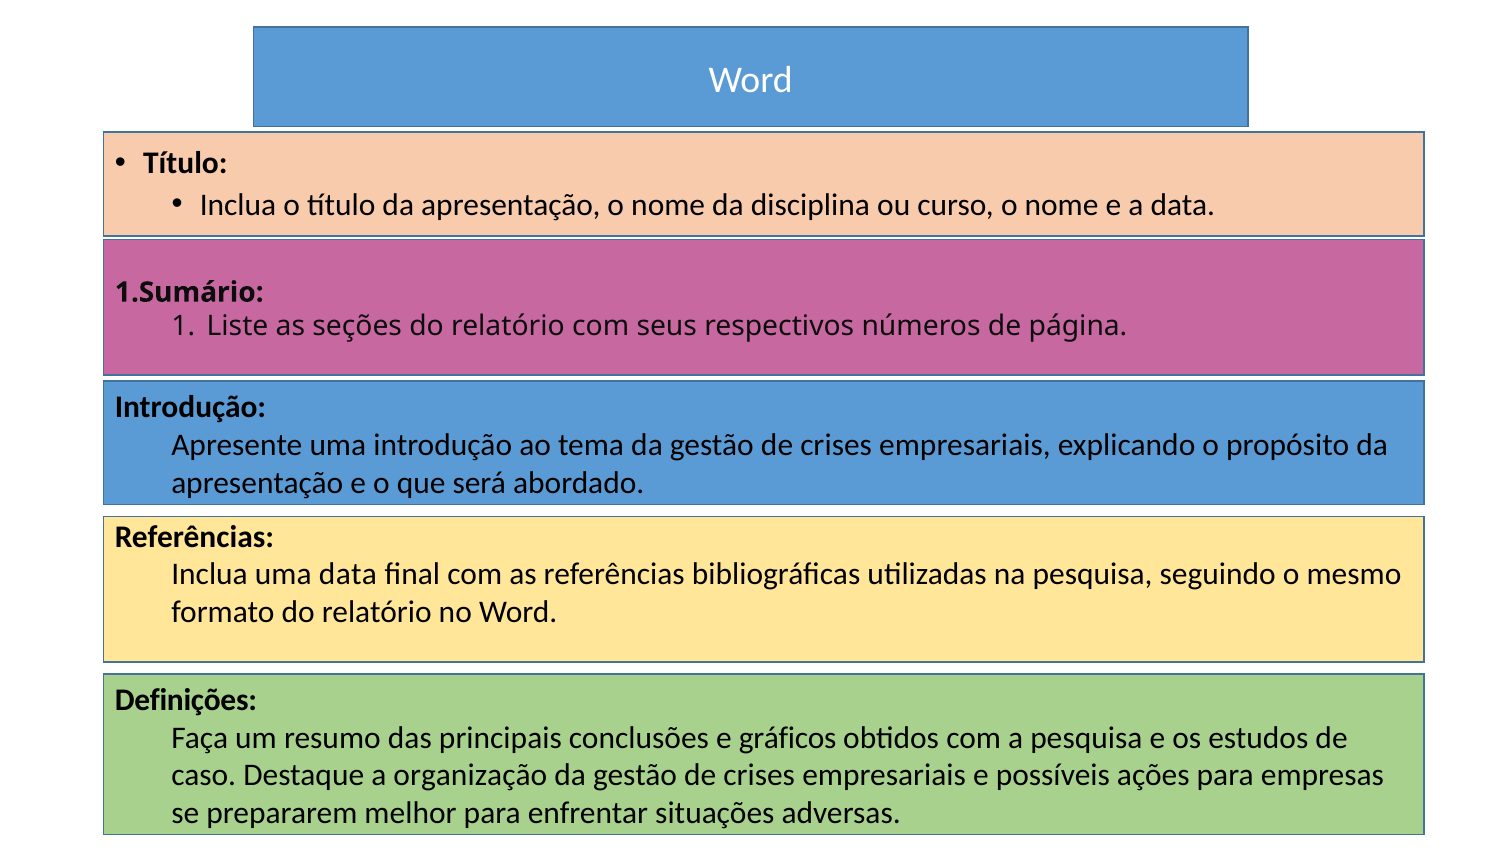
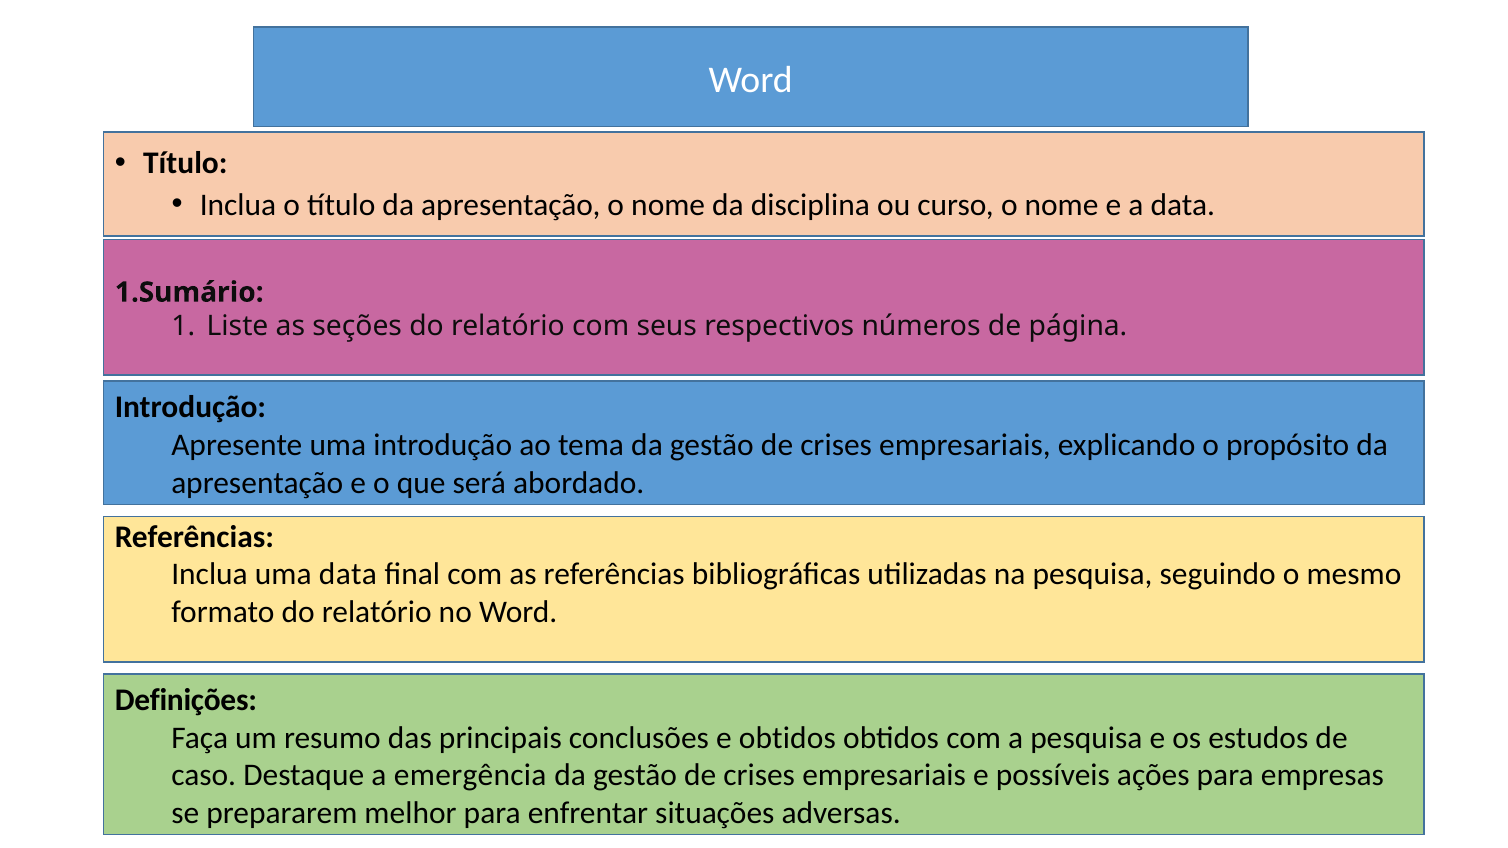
e gráficos: gráficos -> obtidos (787, 738)
organização: organização -> emergência (470, 776)
